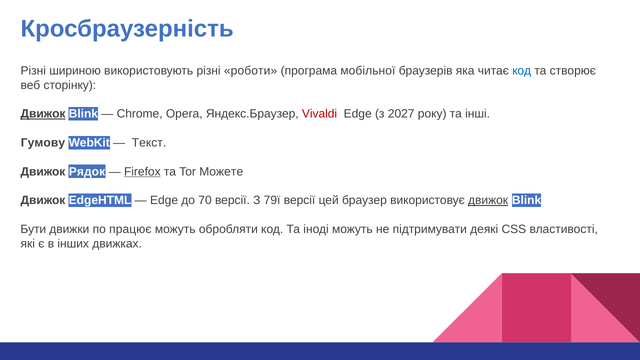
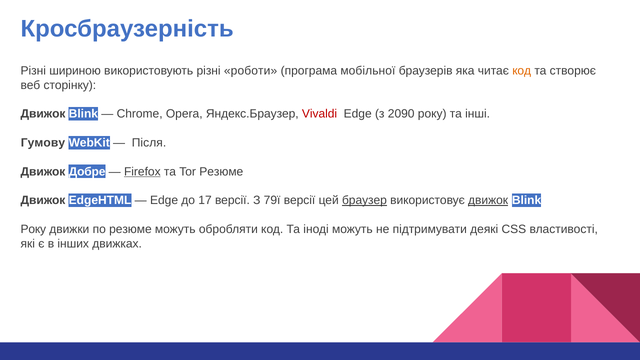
код colour: blue -> orange (522, 71)
Движок underline: present -> none (43, 114)
2027: 2027 -> 2090 (401, 114)
Текст: Текст -> Після (149, 143)
Рядок: Рядок -> Добре (87, 172)
Tor Можете: Можете -> Резюме (221, 172)
70: 70 -> 17 (205, 200)
браузер underline: none -> present (364, 200)
Бути: Бути -> Року (33, 229)
по працює: працює -> резюме (130, 229)
